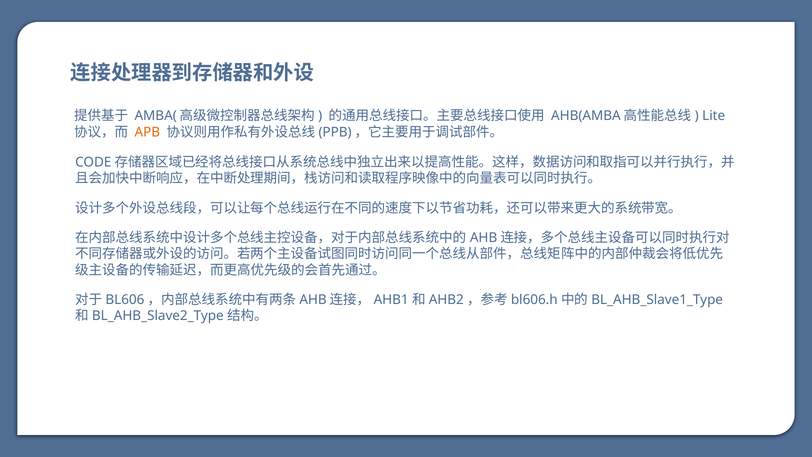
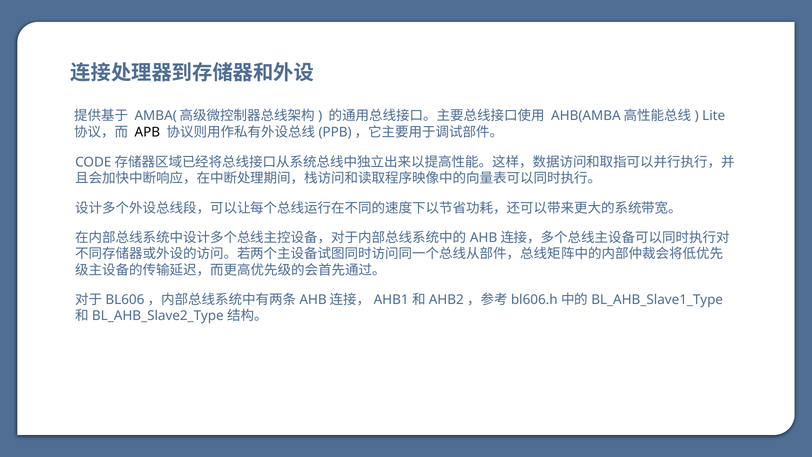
APB colour: orange -> black (147, 132)
